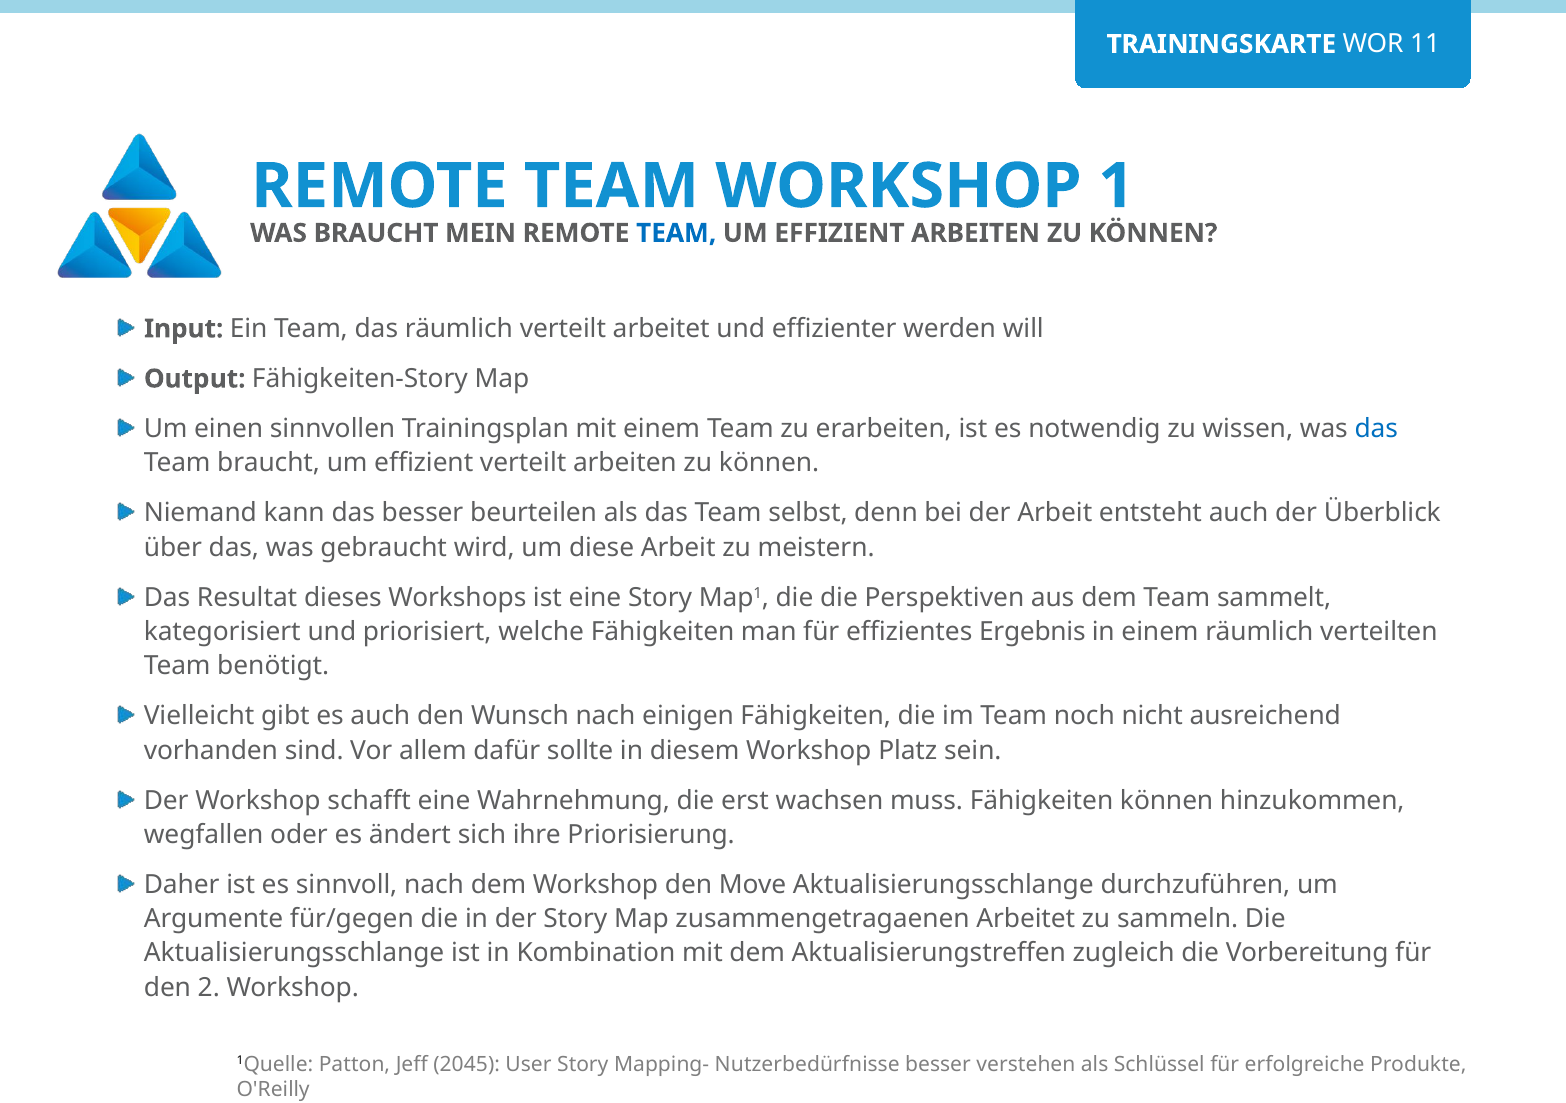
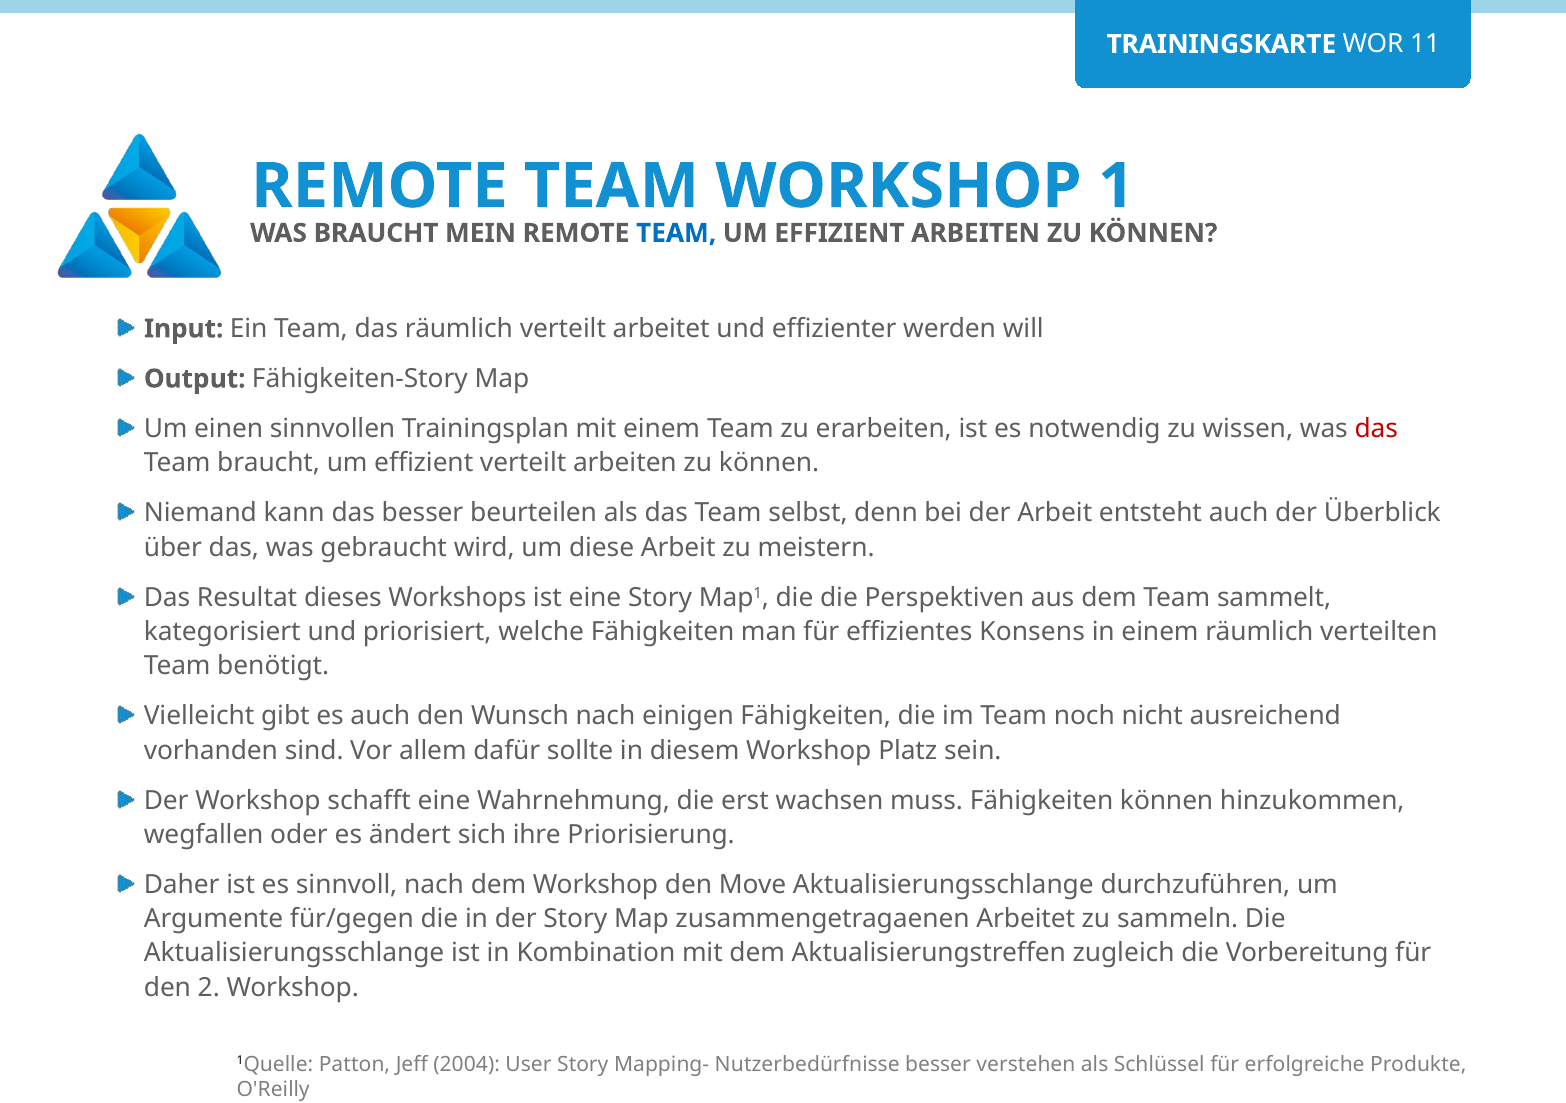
das colour: blue -> red (1376, 429)
Ergebnis: Ergebnis -> Konsens (1032, 632)
2045: 2045 -> 2004 (467, 1064)
